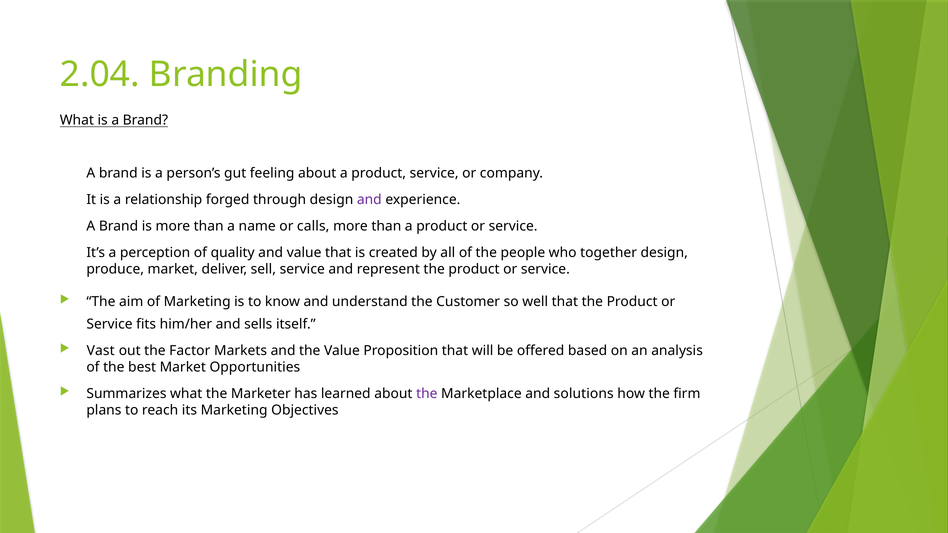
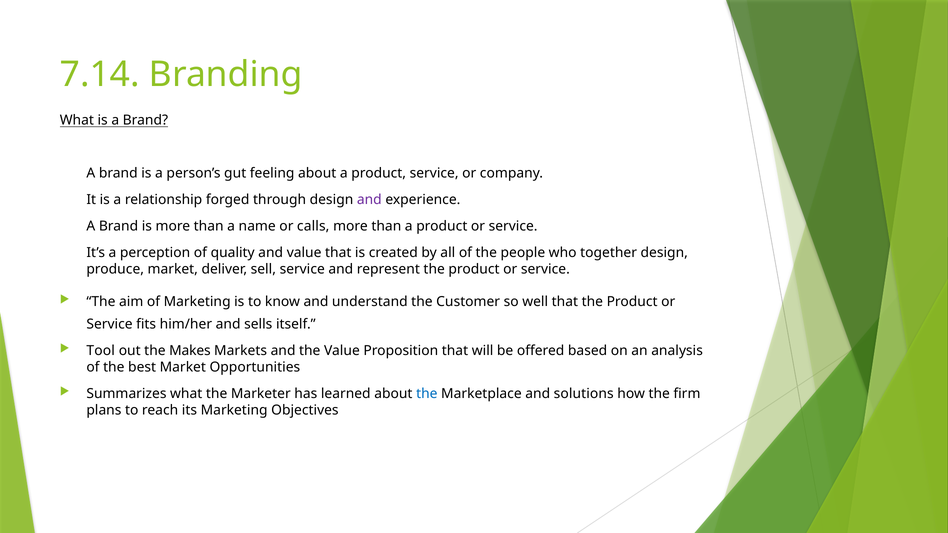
2.04: 2.04 -> 7.14 (100, 75)
Vast: Vast -> Tool (101, 351)
Factor: Factor -> Makes (190, 351)
the colour: purple -> blue (427, 394)
